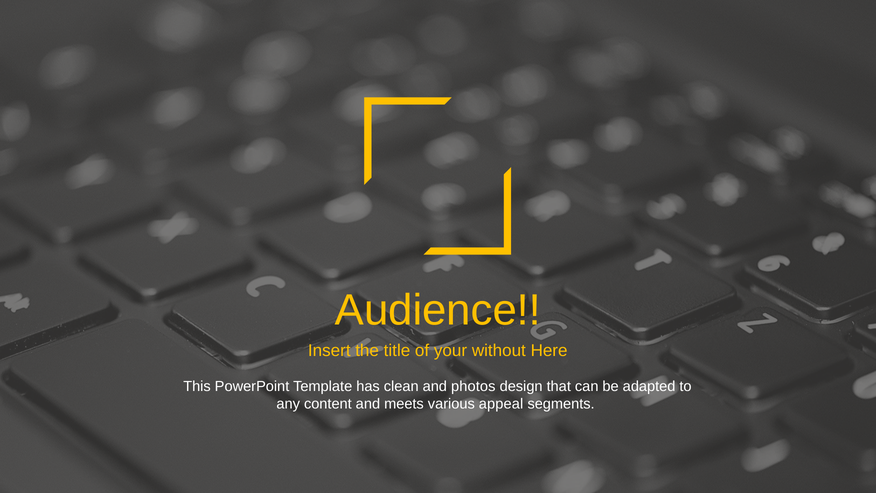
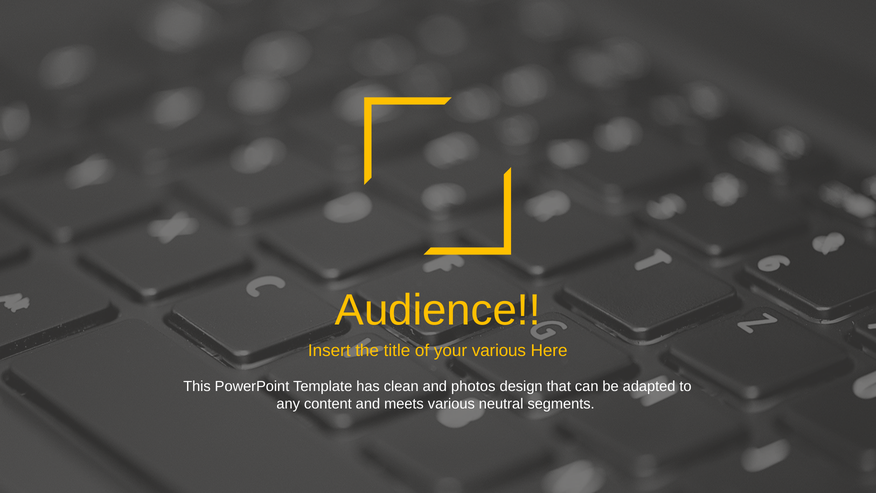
your without: without -> various (499, 350)
appeal: appeal -> neutral (501, 404)
